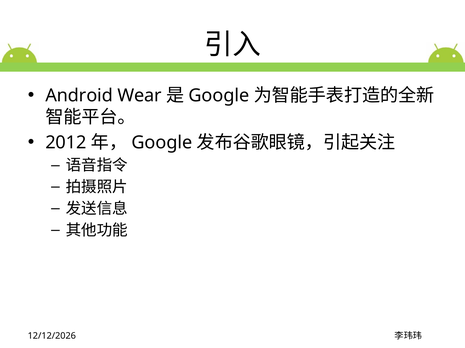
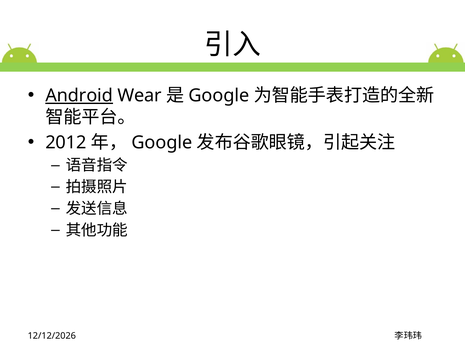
Android underline: none -> present (79, 96)
